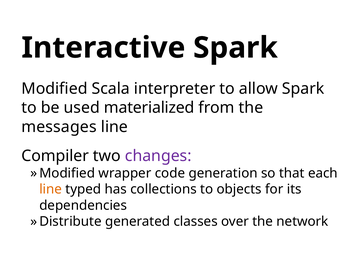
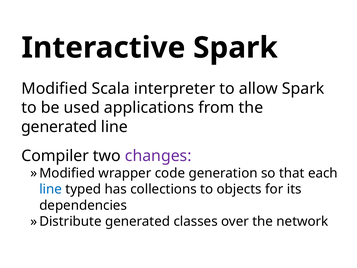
materialized: materialized -> applications (149, 108)
messages: messages -> generated (59, 127)
line colour: orange -> blue (51, 189)
